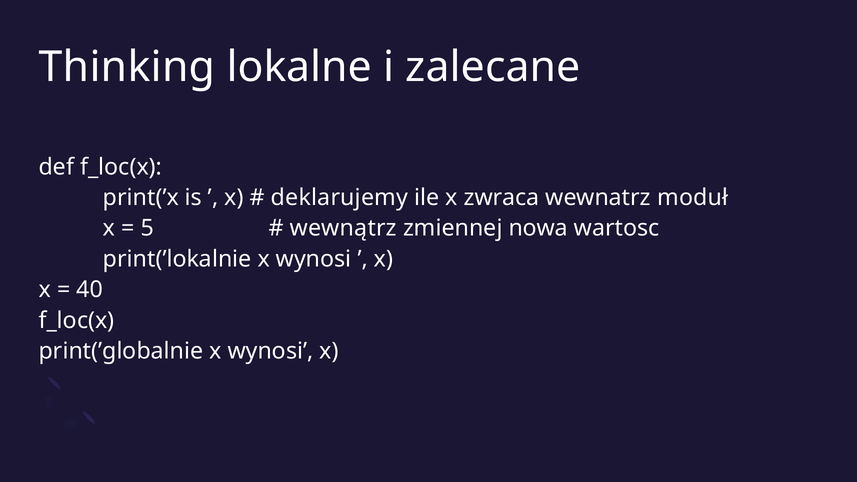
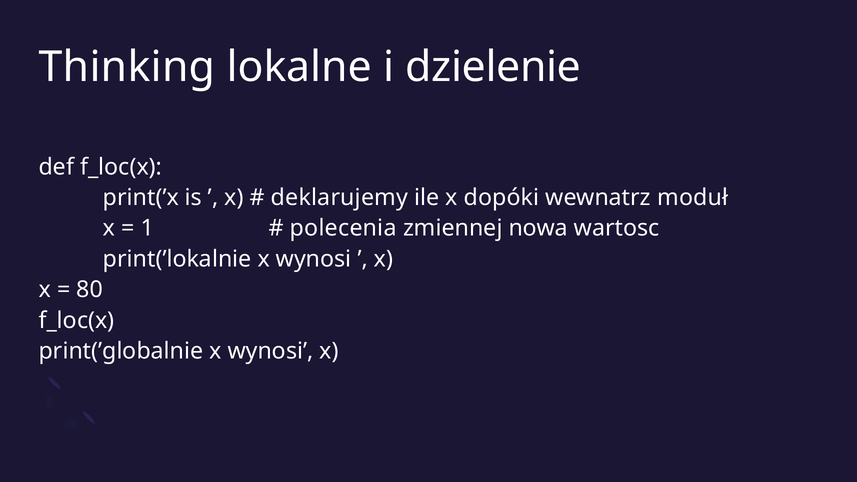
zalecane: zalecane -> dzielenie (493, 67)
zwraca: zwraca -> dopóki (501, 198)
5: 5 -> 1 (147, 228)
wewnątrz: wewnątrz -> polecenia (343, 228)
40: 40 -> 80 (90, 290)
